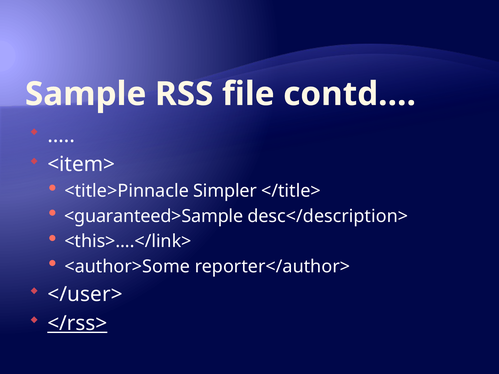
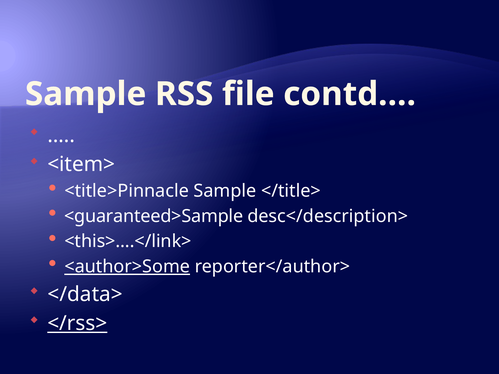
<title>Pinnacle Simpler: Simpler -> Sample (225, 191)
<author>Some underline: none -> present (127, 267)
</user>: </user> -> </data> (85, 294)
